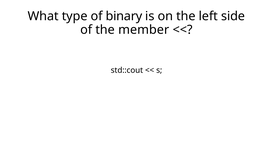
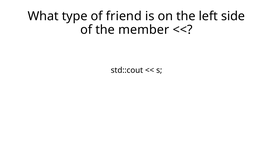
binary: binary -> friend (124, 16)
